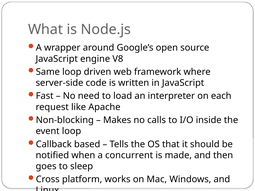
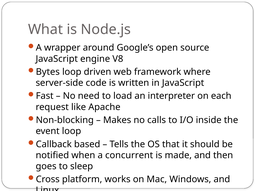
Same: Same -> Bytes (48, 72)
